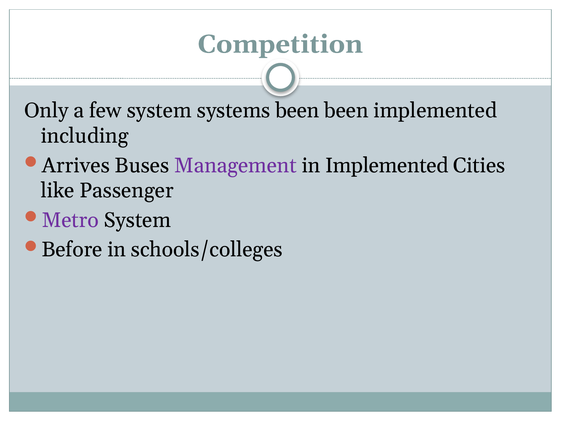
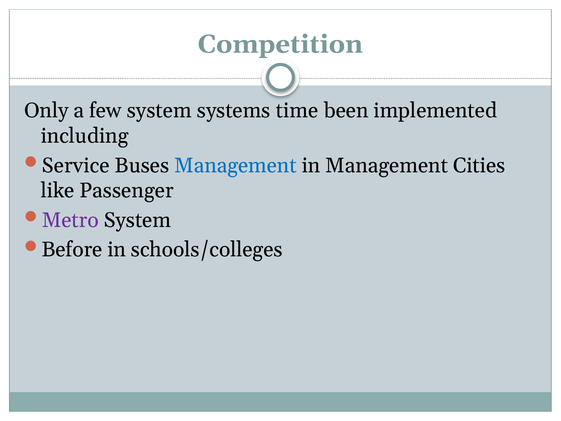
systems been: been -> time (297, 111)
Arrives: Arrives -> Service (76, 165)
Management colour: purple -> blue (235, 165)
in Implemented: Implemented -> Management (387, 165)
